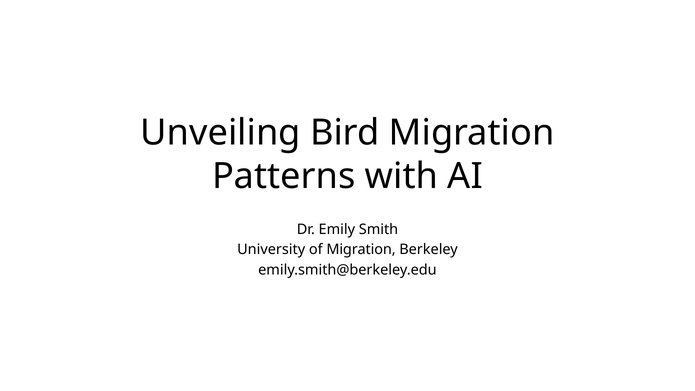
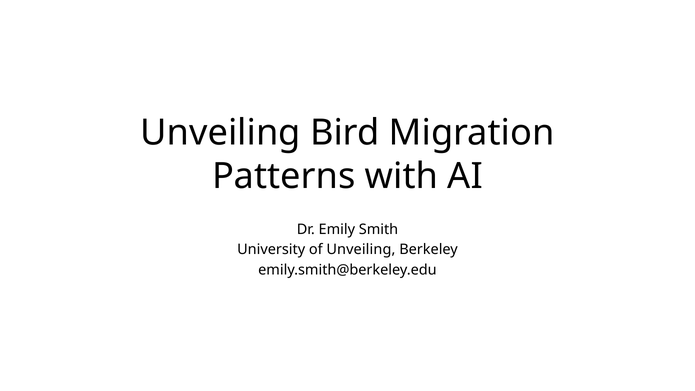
of Migration: Migration -> Unveiling (361, 250)
